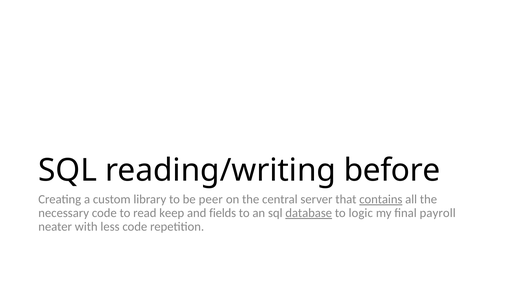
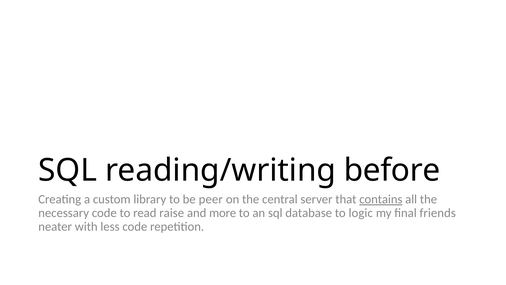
keep: keep -> raise (172, 213)
fields: fields -> more (223, 213)
database underline: present -> none (309, 213)
payroll: payroll -> friends (438, 213)
